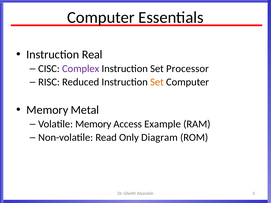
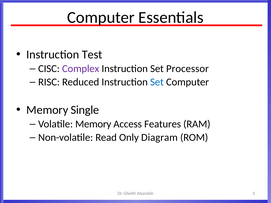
Real: Real -> Test (92, 55)
Set colour: orange -> blue (157, 82)
Metal: Metal -> Single (85, 110)
Example: Example -> Features (163, 124)
